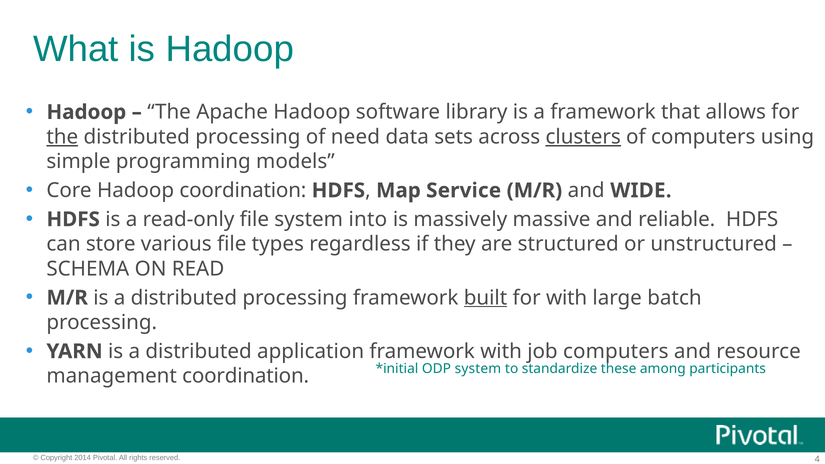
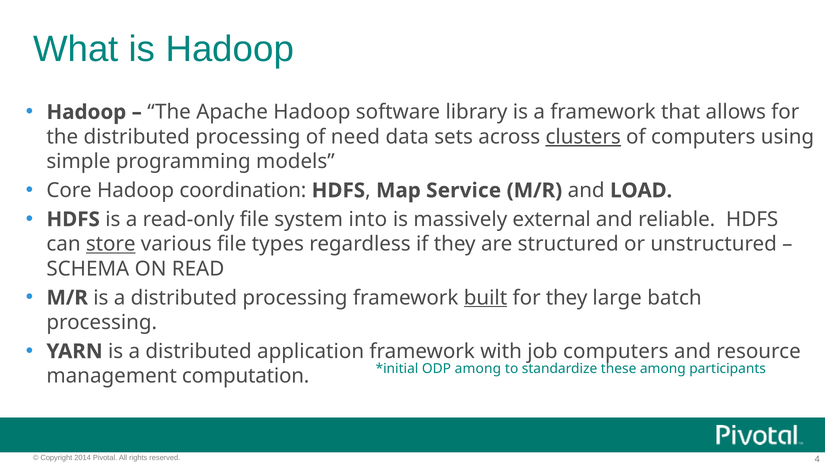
the underline: present -> none (62, 137)
WIDE: WIDE -> LOAD (641, 191)
massive: massive -> external (552, 219)
store underline: none -> present (111, 244)
for with: with -> they (567, 298)
management coordination: coordination -> computation (246, 376)
ODP system: system -> among (478, 369)
